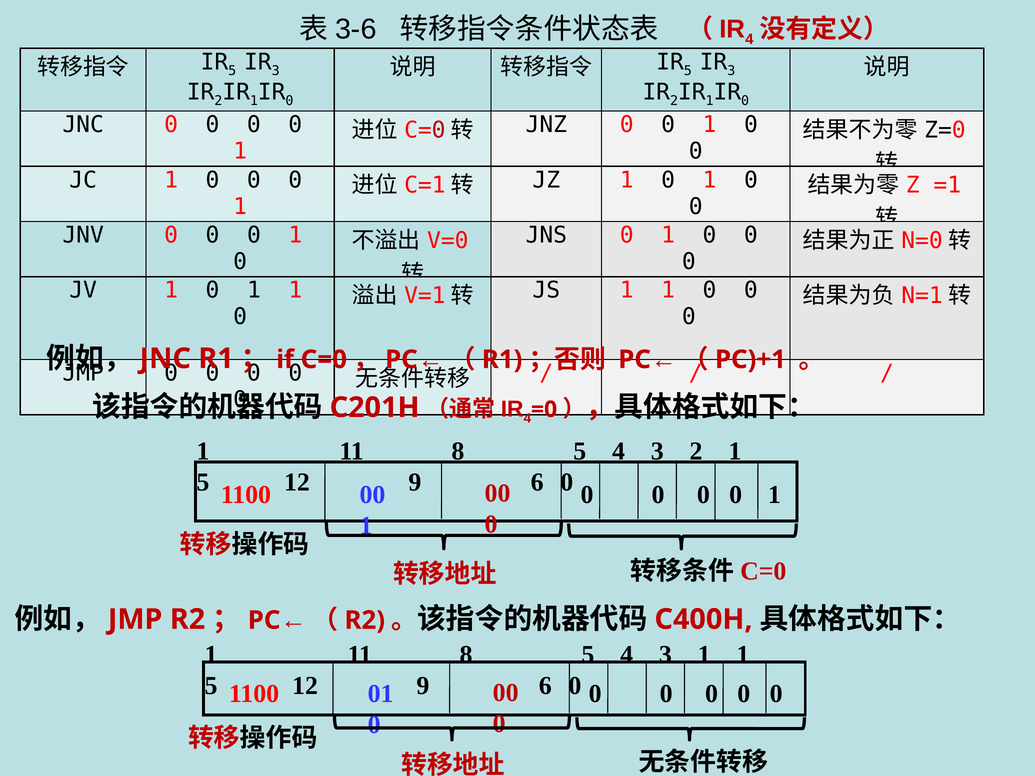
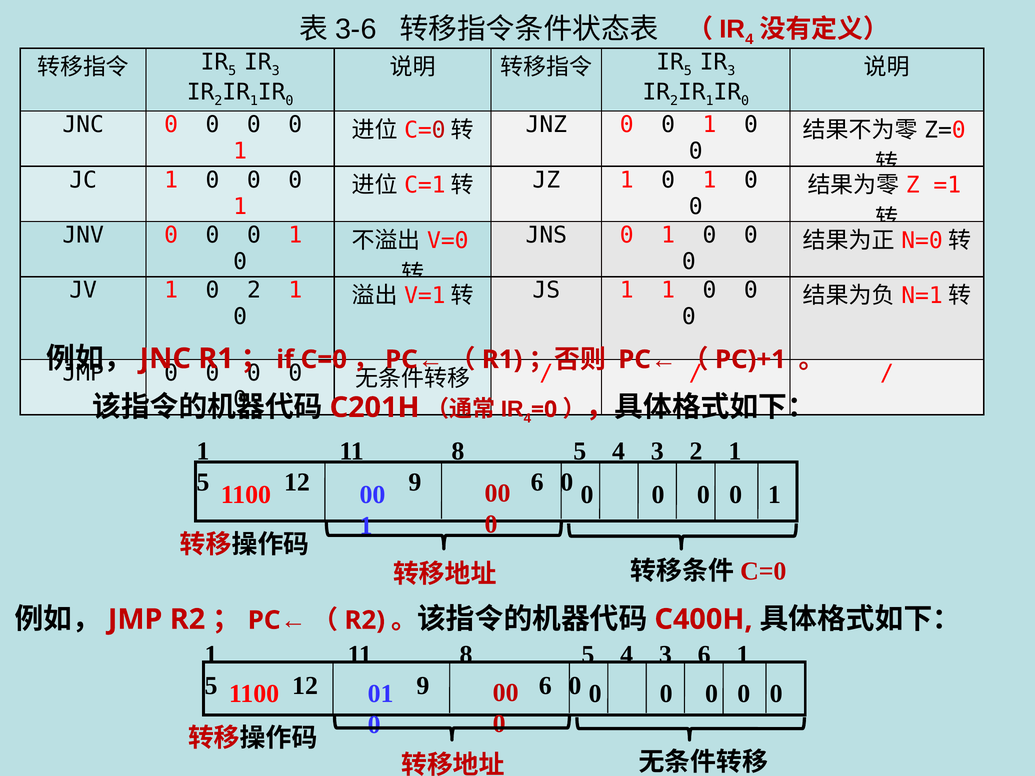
JV 1 0 1: 1 -> 2 (254, 290)
3 1: 1 -> 6 (704, 655)
